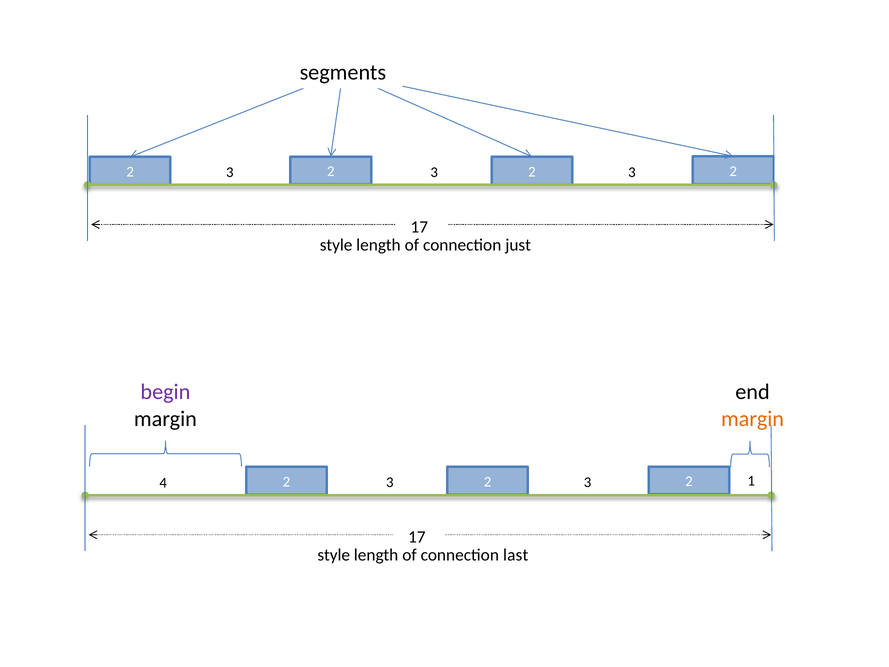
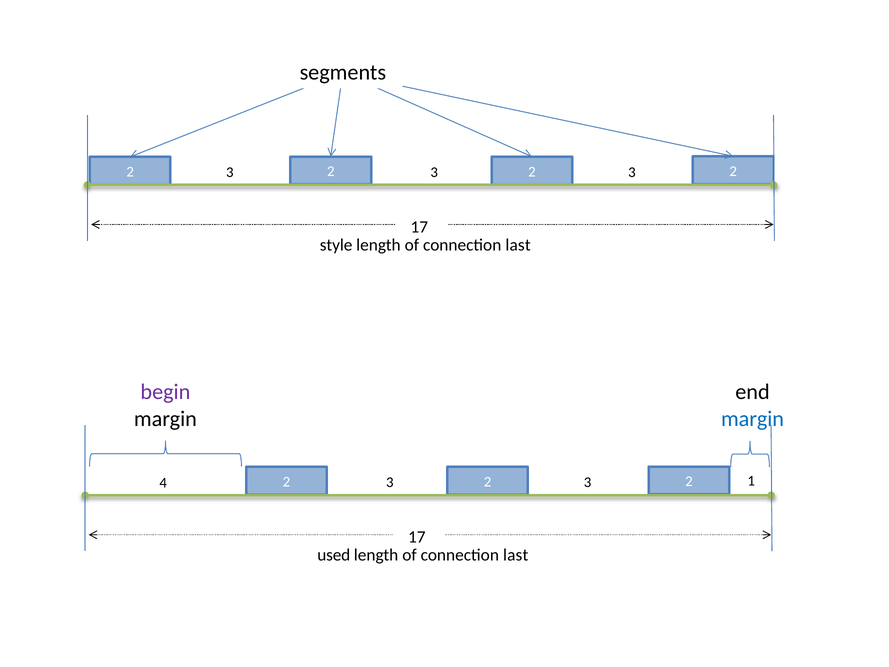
just: just -> last (518, 245)
margin colour: orange -> blue (753, 419)
style: style -> used (334, 555)
